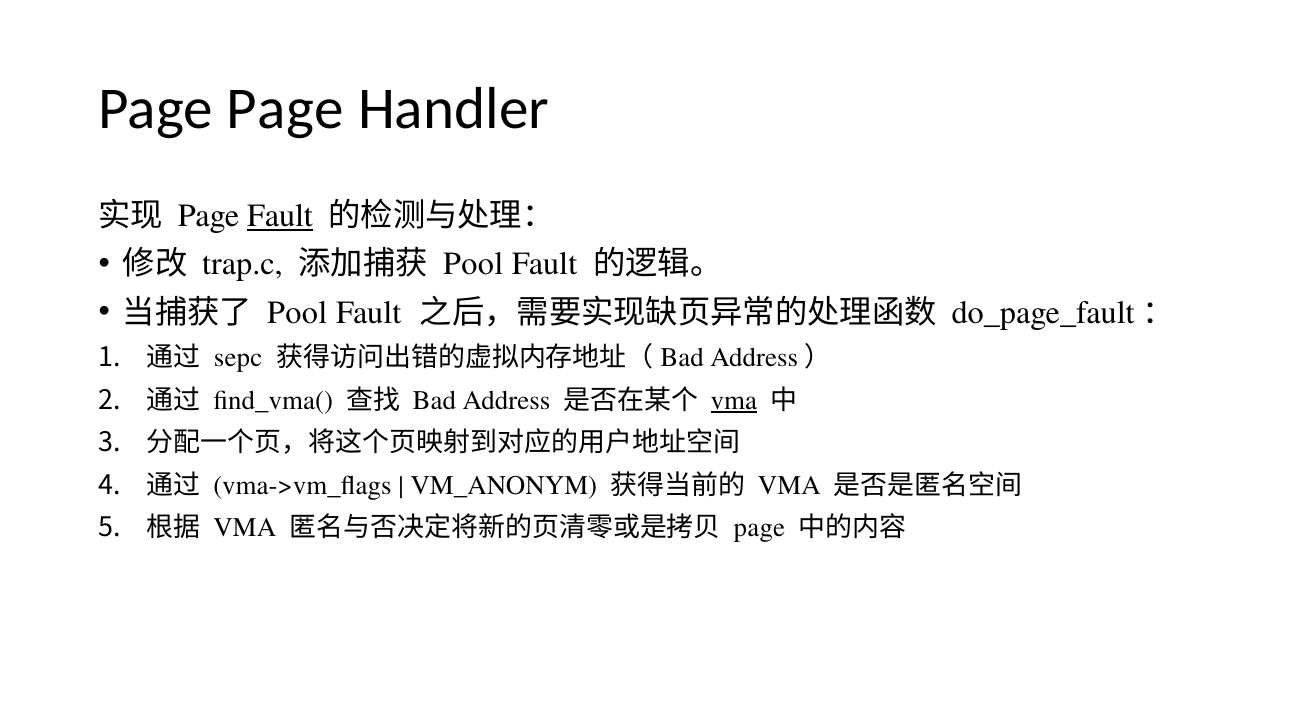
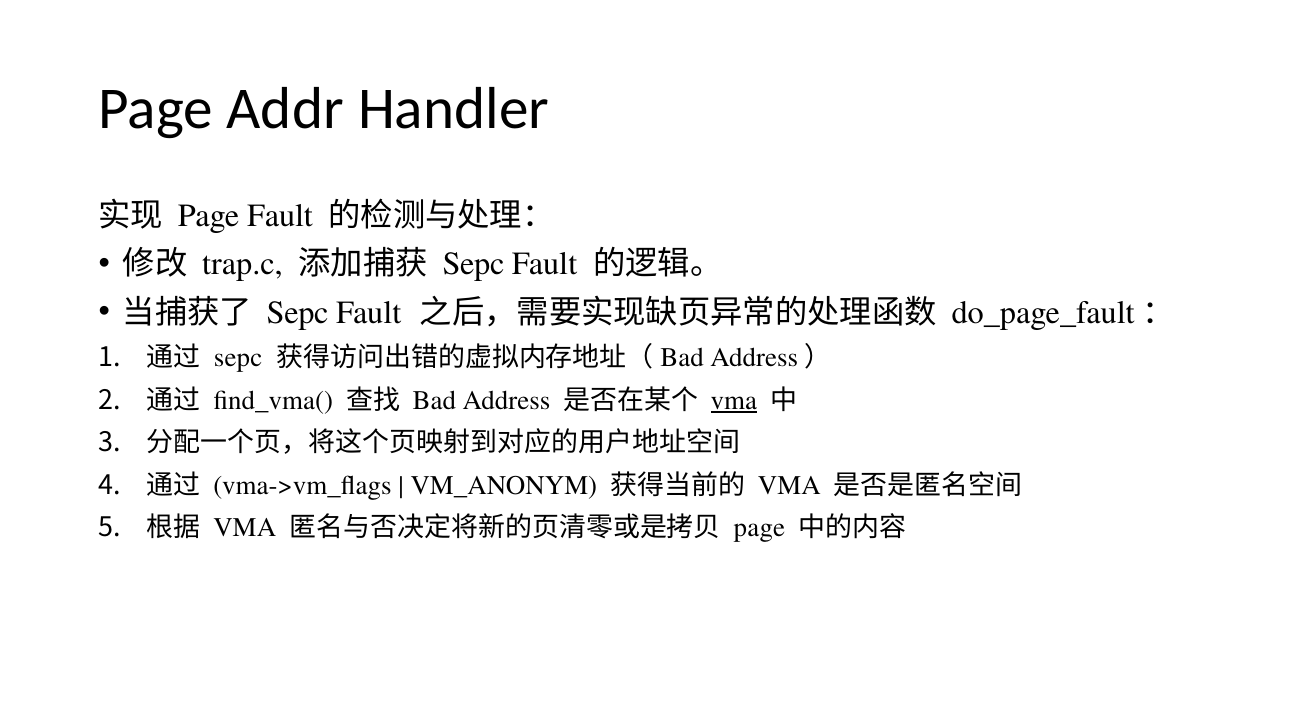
Page Page: Page -> Addr (285, 109)
Fault underline: present -> none (280, 216)
Pool: Pool -> Sepc (473, 264)
Pool: Pool -> Sepc (298, 312)
